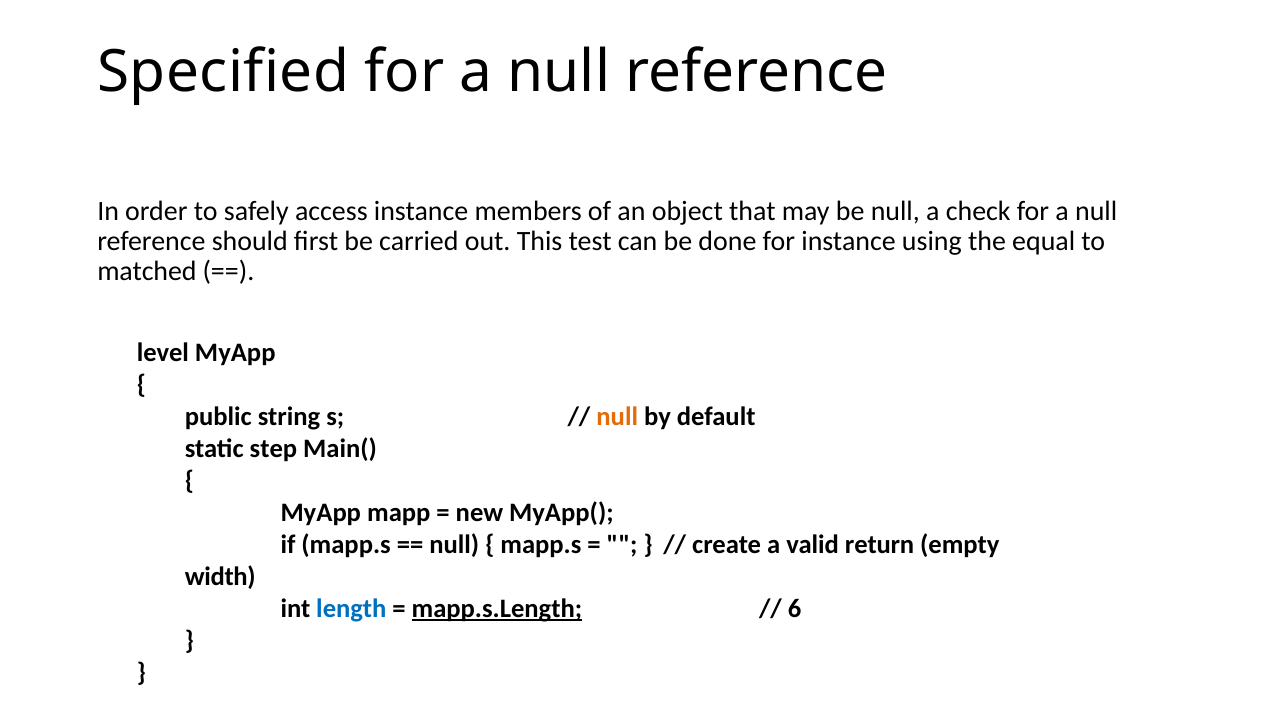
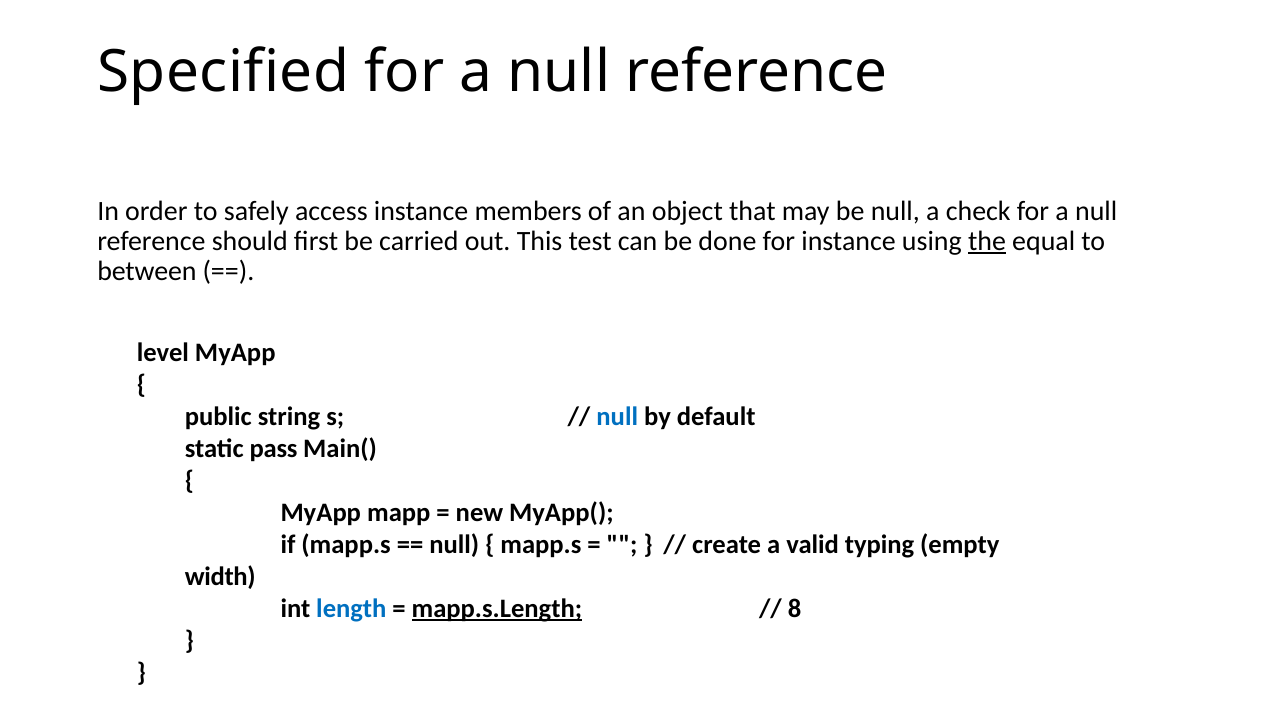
the underline: none -> present (987, 241)
matched: matched -> between (147, 271)
null colour: orange -> blue (617, 417)
step: step -> pass (274, 449)
return: return -> typing (880, 544)
6: 6 -> 8 (795, 608)
